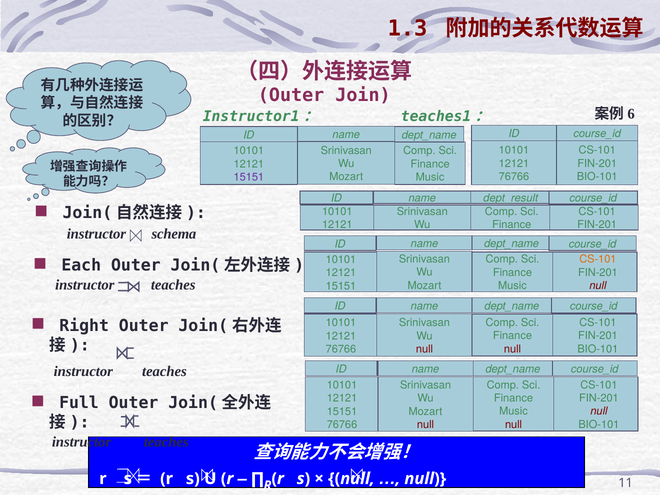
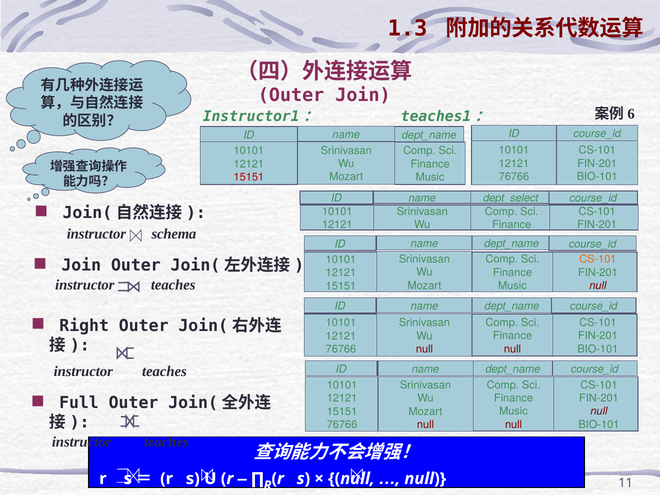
15151 colour: purple -> red (249, 177)
dept_result: dept_result -> dept_select (511, 198)
Each: Each -> Join (81, 265)
